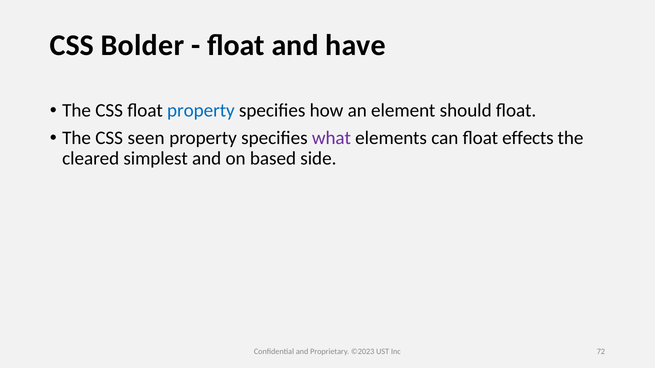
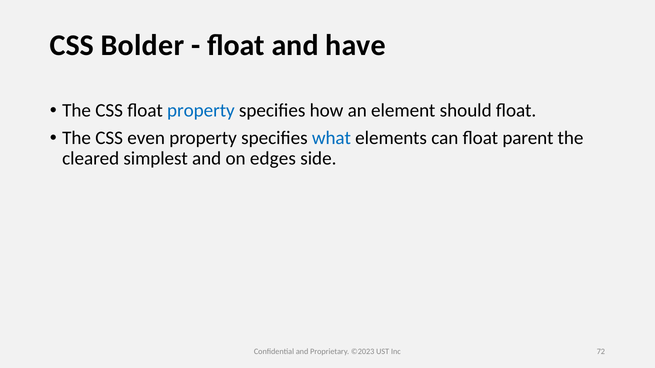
seen: seen -> even (146, 138)
what colour: purple -> blue (331, 138)
effects: effects -> parent (528, 138)
based: based -> edges (273, 159)
